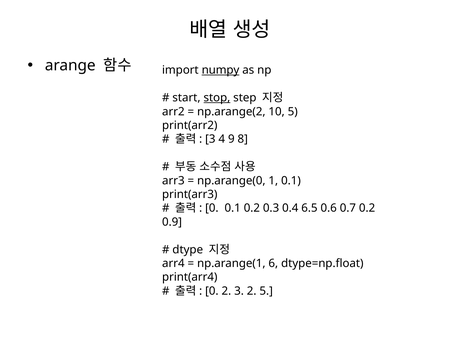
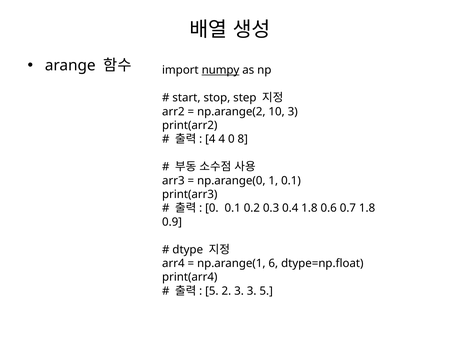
stop underline: present -> none (217, 98)
10 5: 5 -> 3 (293, 112)
3: 3 -> 4 (210, 139)
4 9: 9 -> 0 (231, 139)
0.4 6.5: 6.5 -> 1.8 (309, 208)
0.7 0.2: 0.2 -> 1.8 (367, 208)
0: 0 -> 5 (212, 291)
3 2: 2 -> 3 (252, 291)
